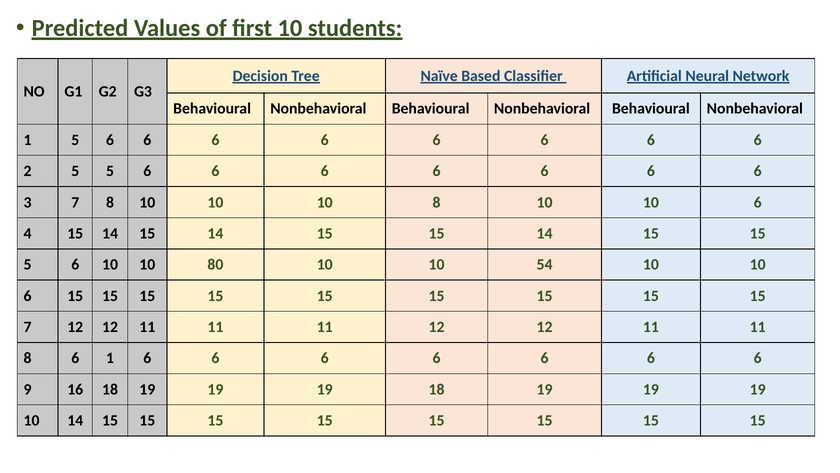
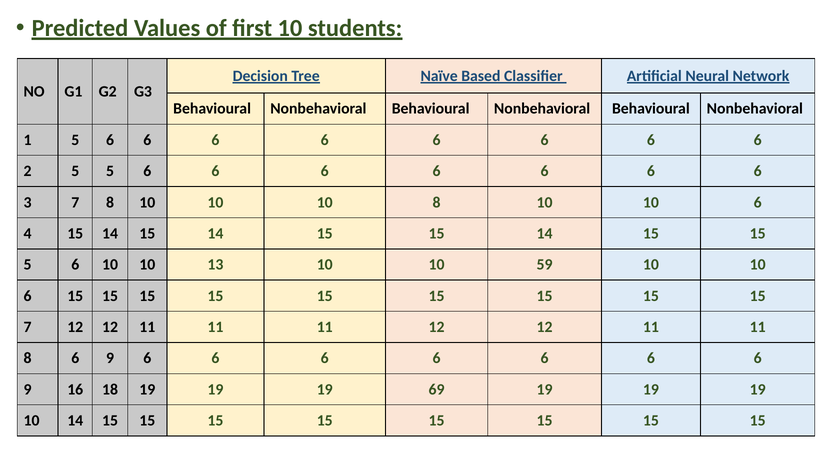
80: 80 -> 13 (215, 264)
54: 54 -> 59 (545, 264)
8 6 1: 1 -> 9 (110, 358)
19 18: 18 -> 69 (437, 389)
